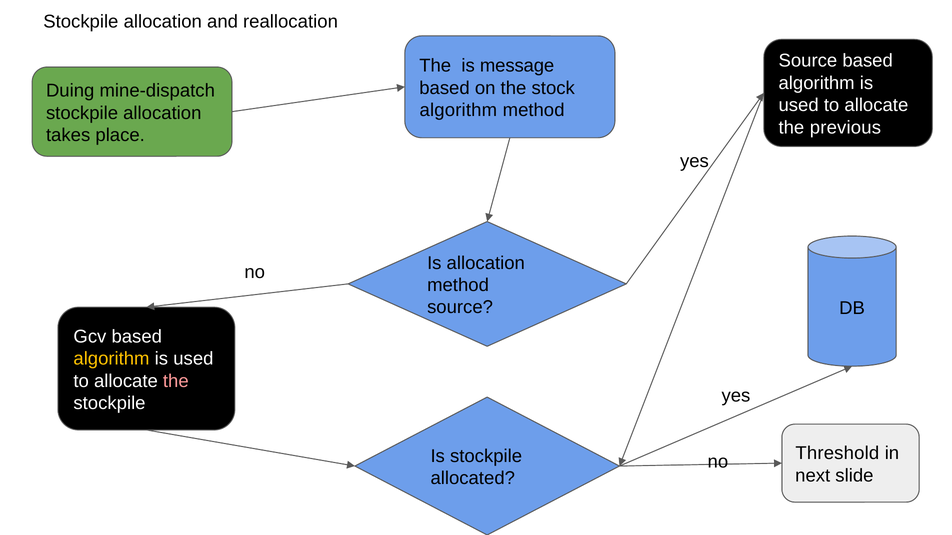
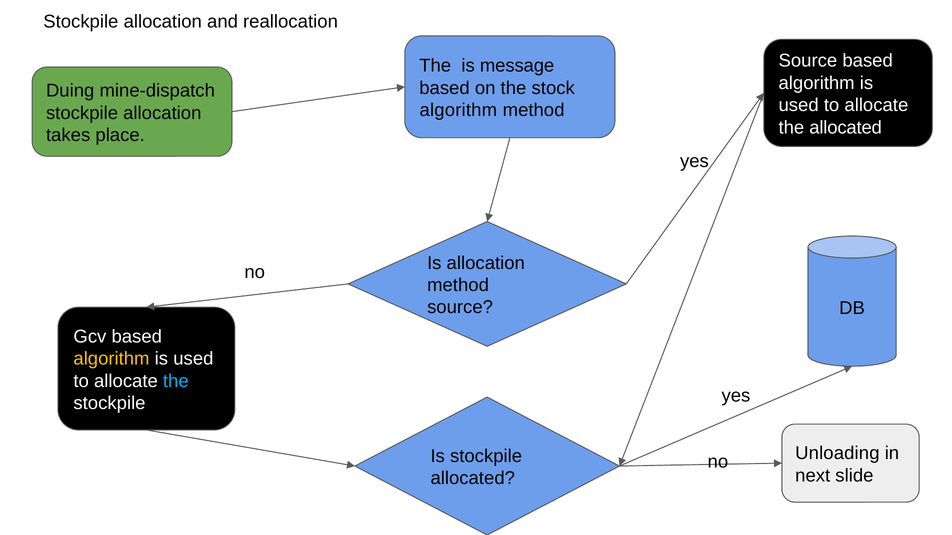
the previous: previous -> allocated (846, 128)
the colour: pink -> light blue (176, 381)
Threshold: Threshold -> Unloading (837, 454)
